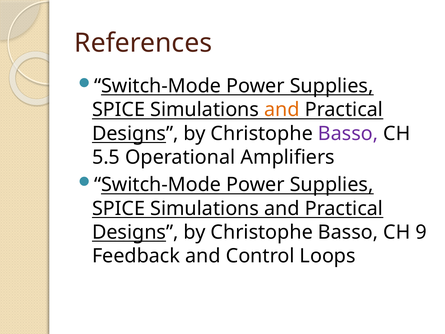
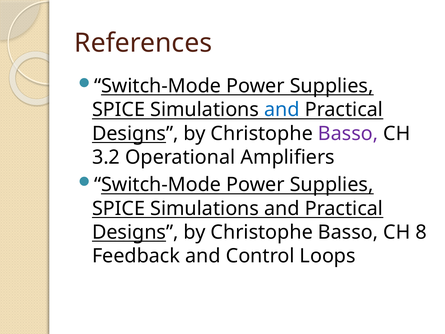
and colour: orange -> blue (282, 110)
5.5: 5.5 -> 3.2 (106, 157)
9: 9 -> 8 (421, 232)
